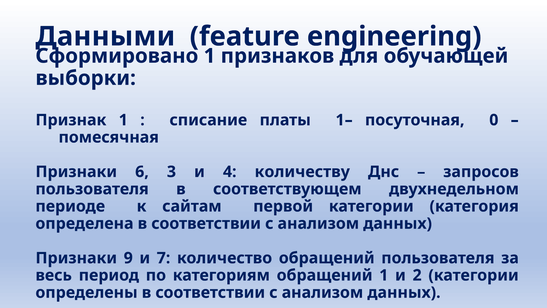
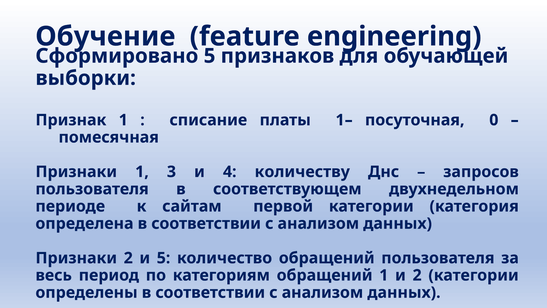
Данными: Данными -> Обучение (105, 36)
Сформировано 1: 1 -> 5 (210, 56)
Признаки 6: 6 -> 1 (142, 172)
Признаки 9: 9 -> 2 (128, 258)
и 7: 7 -> 5 (164, 258)
